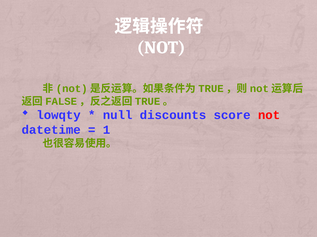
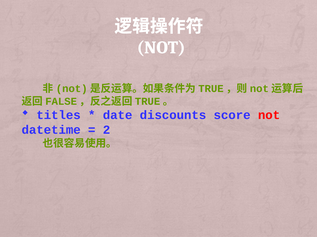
lowqty: lowqty -> titles (59, 116)
null: null -> date (118, 116)
1: 1 -> 2 (107, 130)
